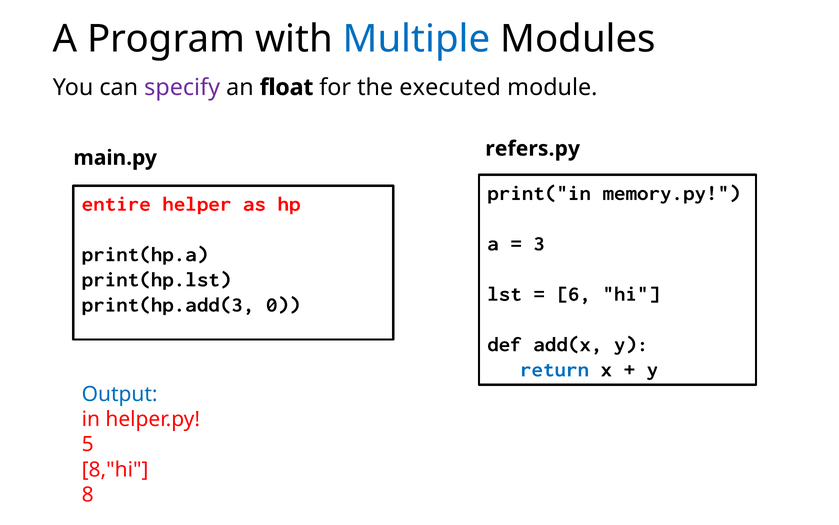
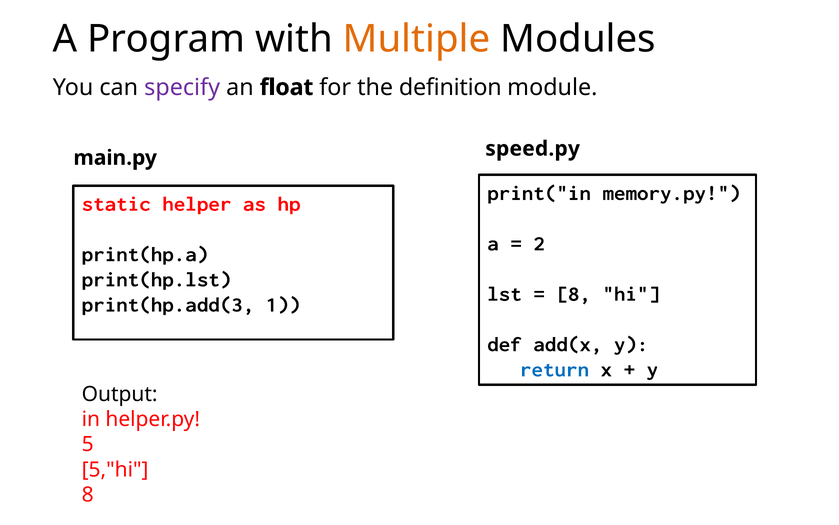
Multiple colour: blue -> orange (417, 39)
executed: executed -> definition (450, 87)
refers.py: refers.py -> speed.py (533, 149)
entire: entire -> static (116, 204)
3: 3 -> 2 (539, 243)
6: 6 -> 8 (574, 293)
0: 0 -> 1 (283, 304)
Output colour: blue -> black (120, 394)
8,"hi: 8,"hi -> 5,"hi (115, 469)
